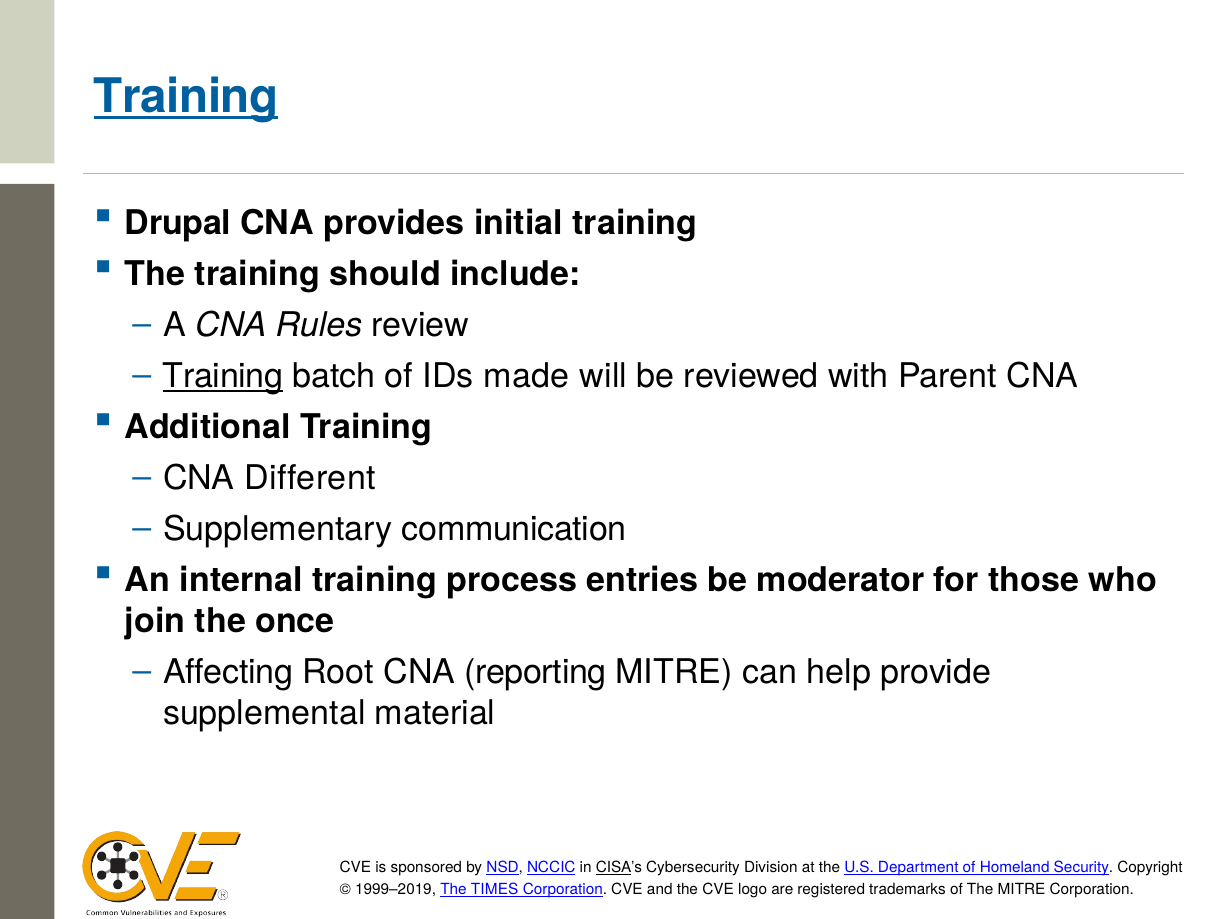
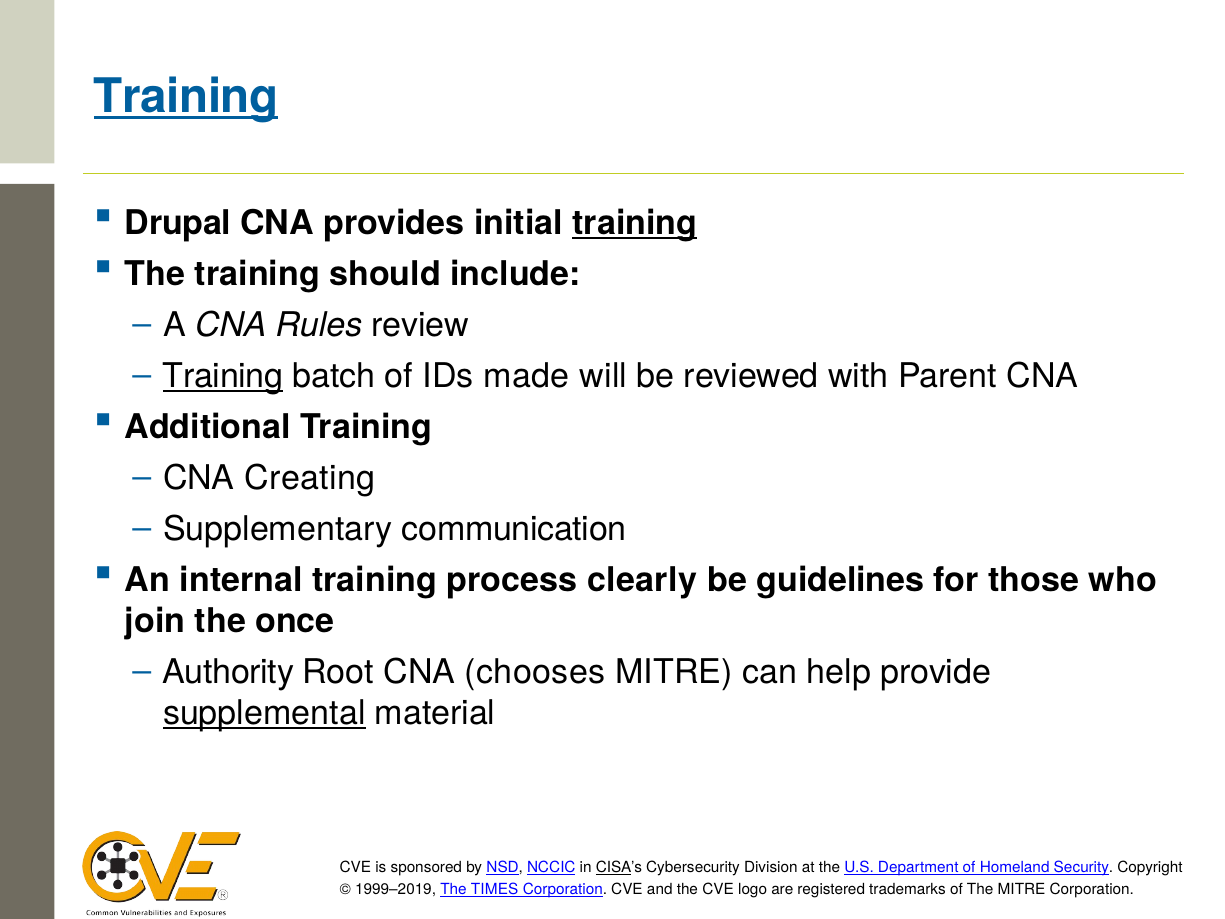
training underline: none -> present (635, 223)
Different: Different -> Creating (310, 478)
entries: entries -> clearly (642, 580)
moderator: moderator -> guidelines (841, 580)
Affecting: Affecting -> Authority (228, 672)
reporting: reporting -> chooses (535, 672)
supplemental underline: none -> present (264, 713)
